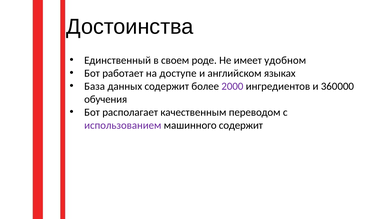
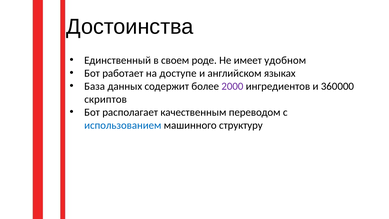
обучения: обучения -> скриптов (106, 99)
использованием colour: purple -> blue (123, 125)
машинного содержит: содержит -> структуру (241, 125)
